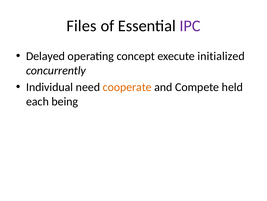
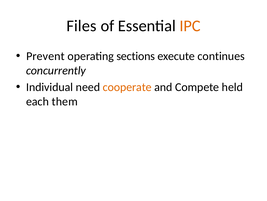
IPC colour: purple -> orange (190, 26)
Delayed: Delayed -> Prevent (45, 56)
concept: concept -> sections (136, 56)
initialized: initialized -> continues (221, 56)
being: being -> them (65, 101)
